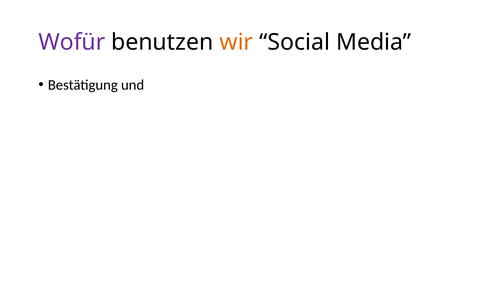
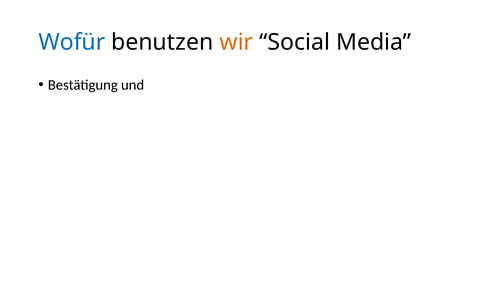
Wofür colour: purple -> blue (72, 42)
